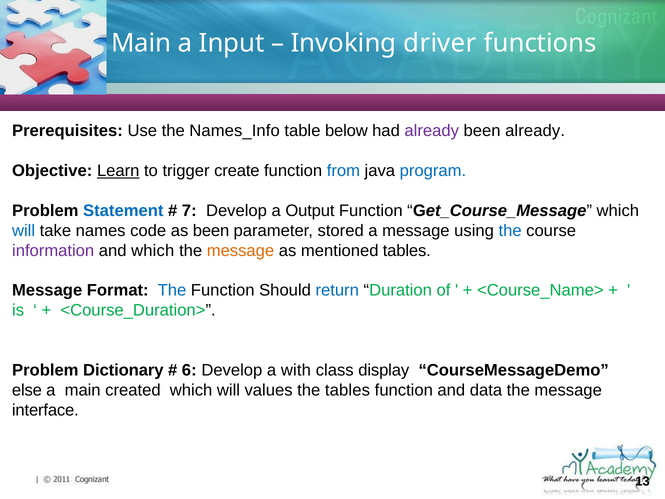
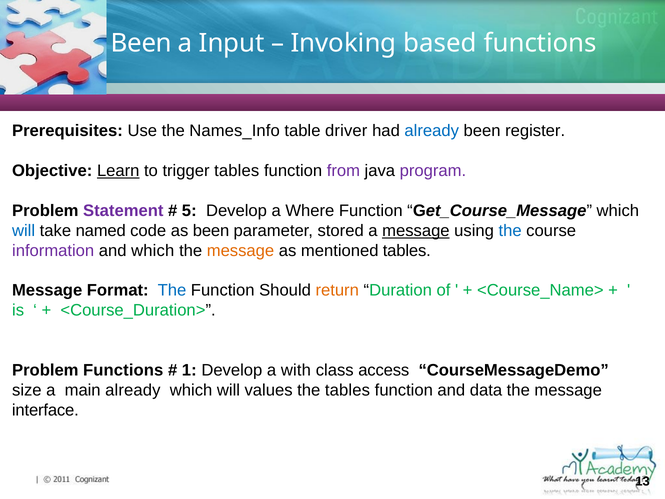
Main: Main -> Been (141, 43)
driver: driver -> based (440, 43)
below: below -> driver (346, 131)
already colour: purple -> blue (432, 131)
been already: already -> register (535, 131)
trigger create: create -> tables (237, 171)
from colour: blue -> purple (343, 171)
program colour: blue -> purple (433, 171)
Statement colour: blue -> purple (123, 211)
7: 7 -> 5 (189, 211)
Output: Output -> Where (310, 211)
names: names -> named (101, 231)
message underline: none -> present (416, 231)
return colour: blue -> orange (337, 290)
Problem Dictionary: Dictionary -> Functions (123, 370)
6: 6 -> 1 (189, 370)
display: display -> access (384, 370)
else: else -> size (27, 390)
main created: created -> already (133, 390)
